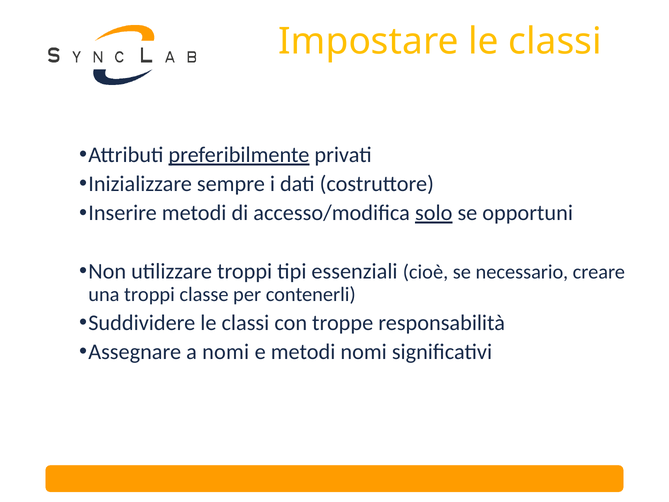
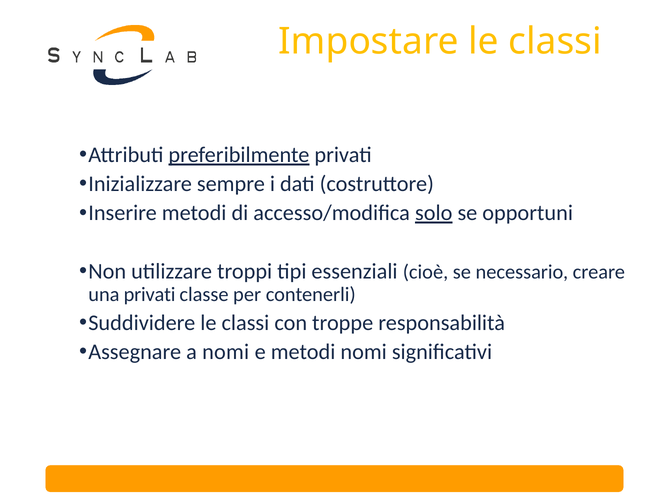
una troppi: troppi -> privati (150, 294)
